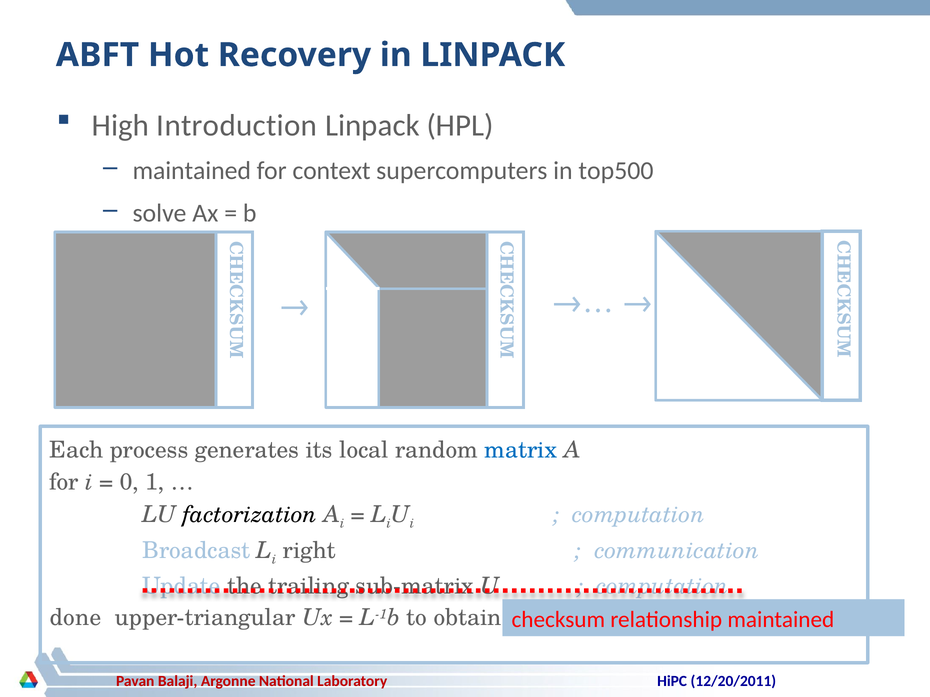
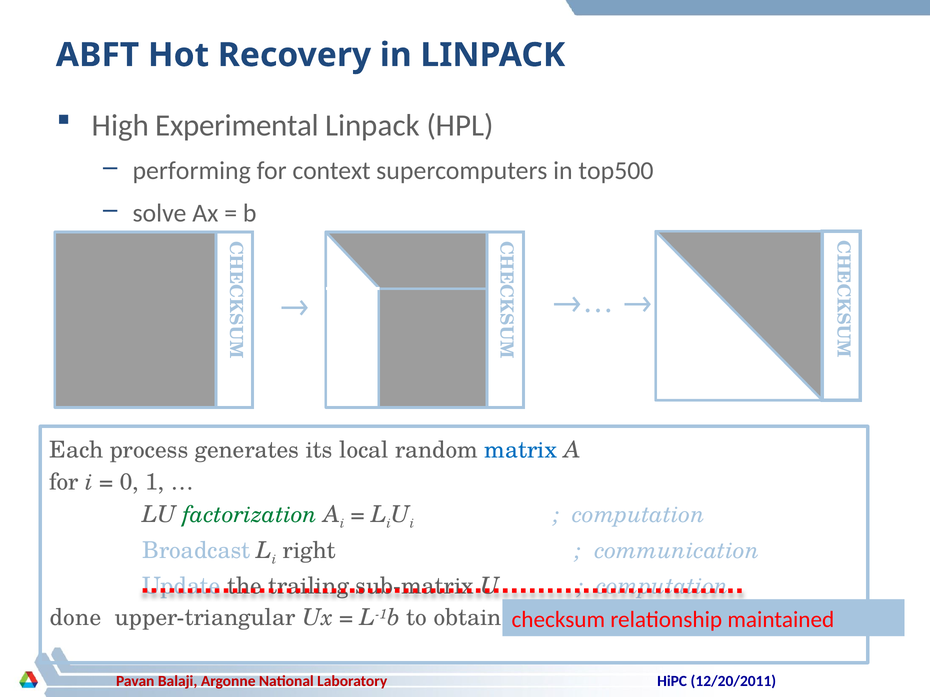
Introduction: Introduction -> Experimental (237, 126)
maintained: maintained -> performing (192, 171)
factorization colour: black -> green (250, 515)
